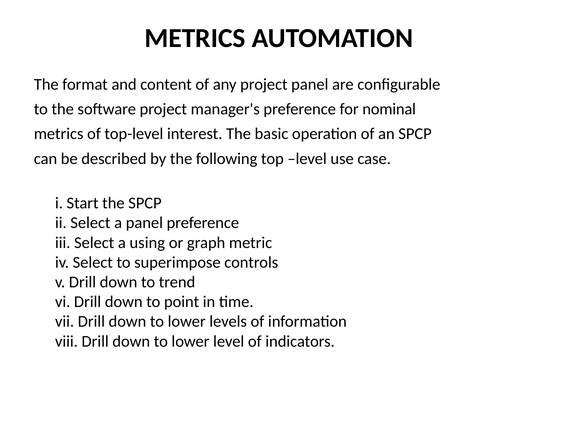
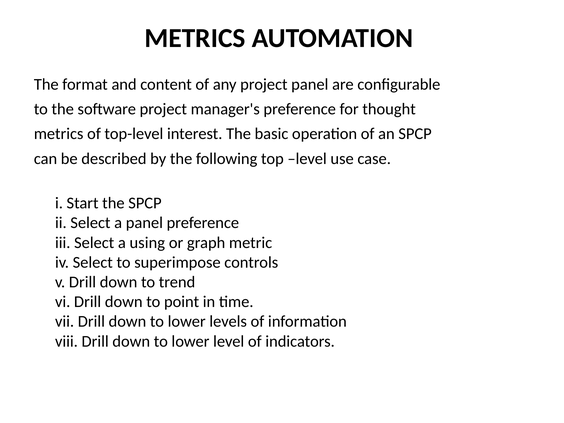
nominal: nominal -> thought (389, 109)
